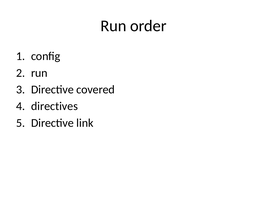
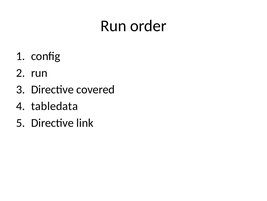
directives: directives -> tabledata (54, 106)
